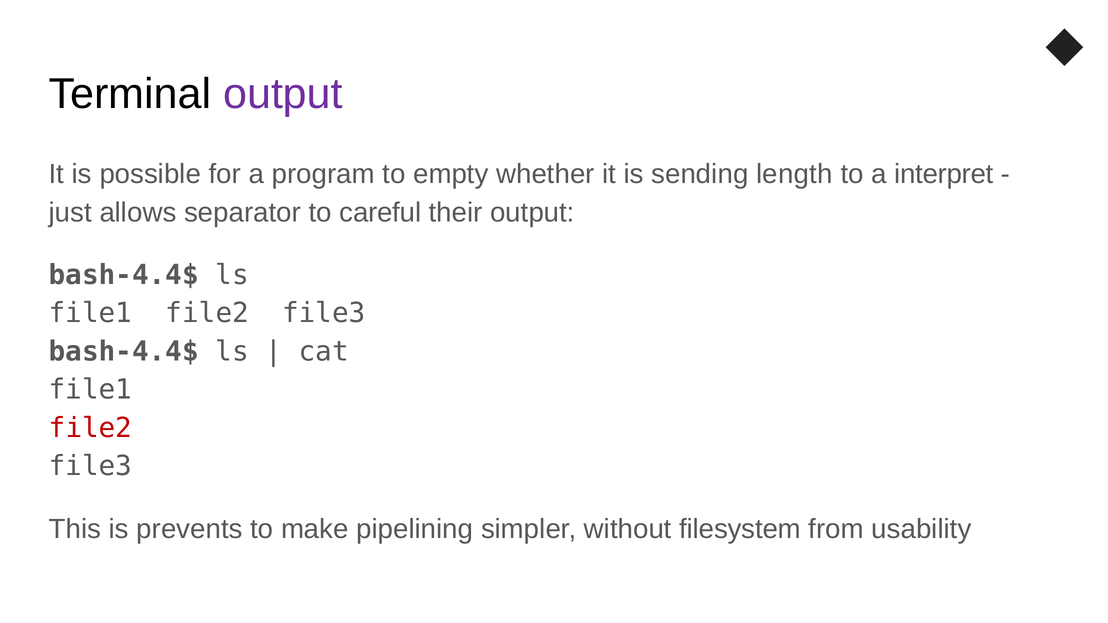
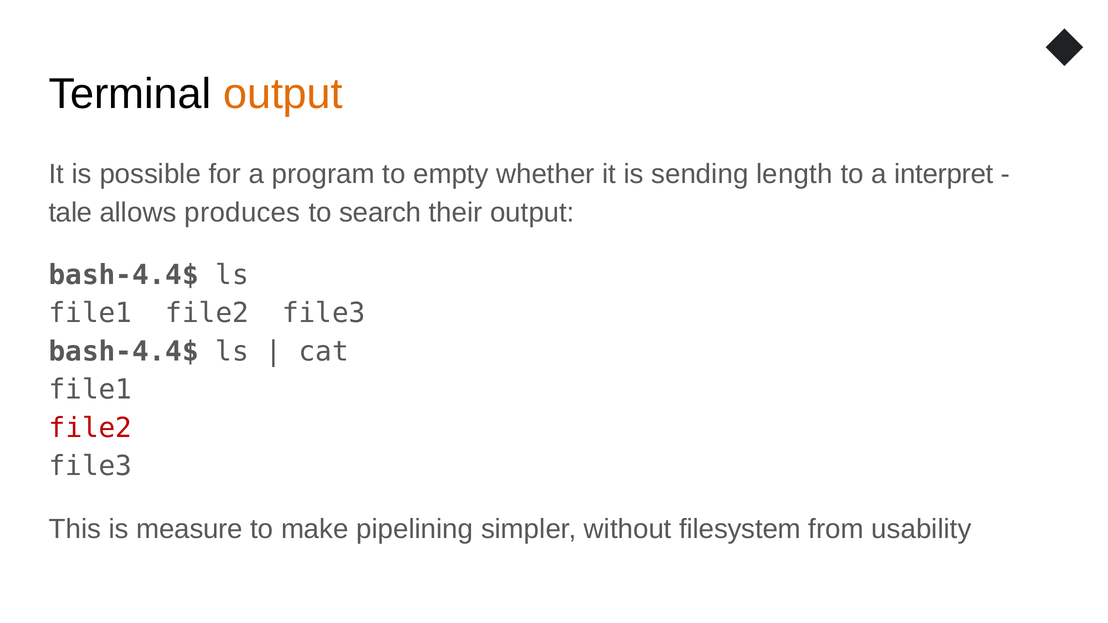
output colour: purple -> orange (283, 94)
just: just -> tale (70, 212)
separator: separator -> produces (242, 212)
careful: careful -> search (380, 212)
prevents: prevents -> measure (190, 529)
